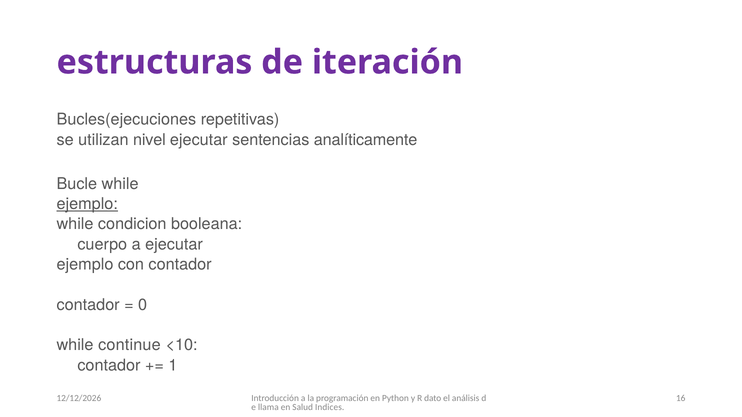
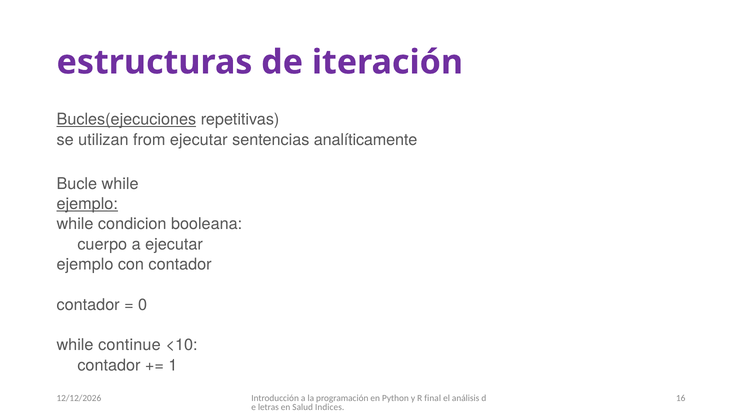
Bucles(ejecuciones underline: none -> present (126, 120)
nivel: nivel -> from (149, 140)
dato: dato -> final (433, 398)
llama: llama -> letras (268, 408)
